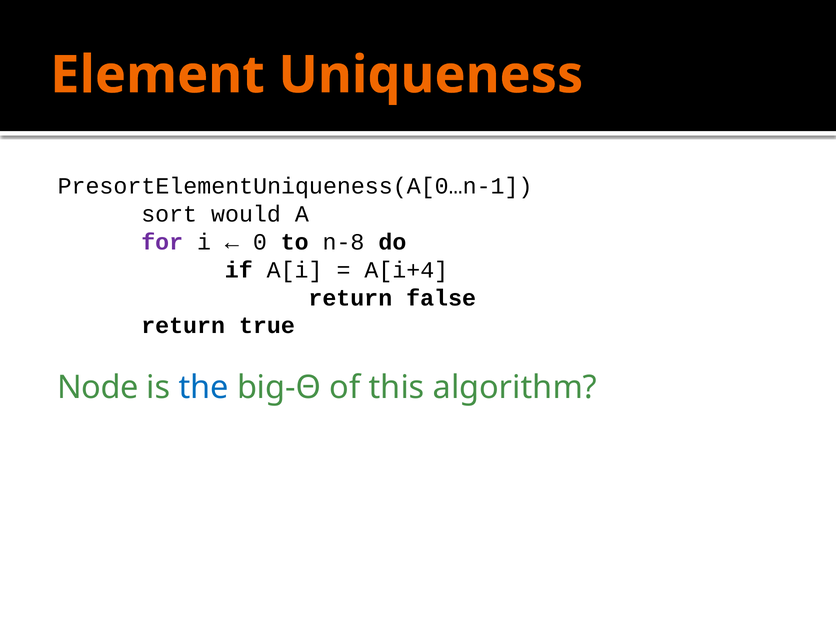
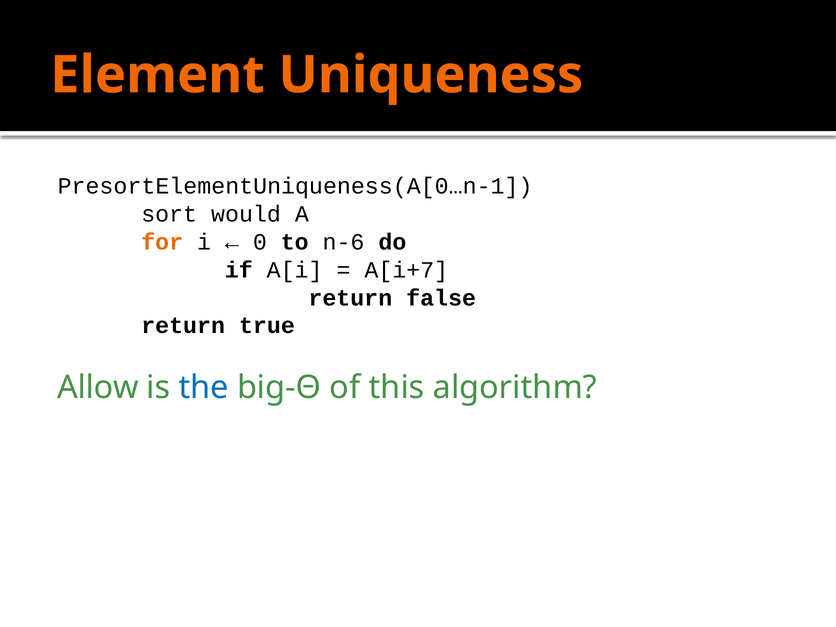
for colour: purple -> orange (162, 242)
n-8: n-8 -> n-6 (343, 242)
A[i+4: A[i+4 -> A[i+7 (406, 270)
Node: Node -> Allow (98, 388)
